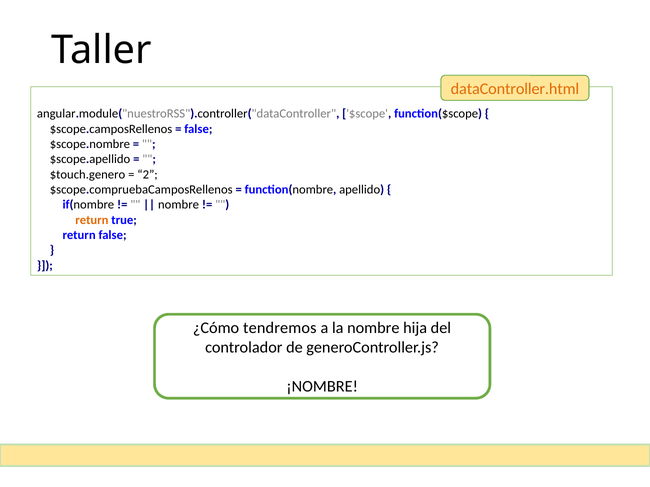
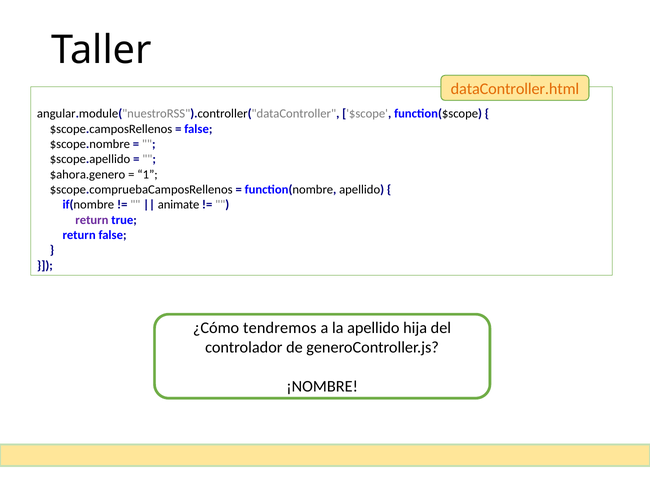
$touch.genero: $touch.genero -> $ahora.genero (88, 175)
2: 2 -> 1 (148, 175)
nombre: nombre -> animate (179, 205)
return colour: orange -> purple (92, 220)
la nombre: nombre -> apellido (373, 328)
